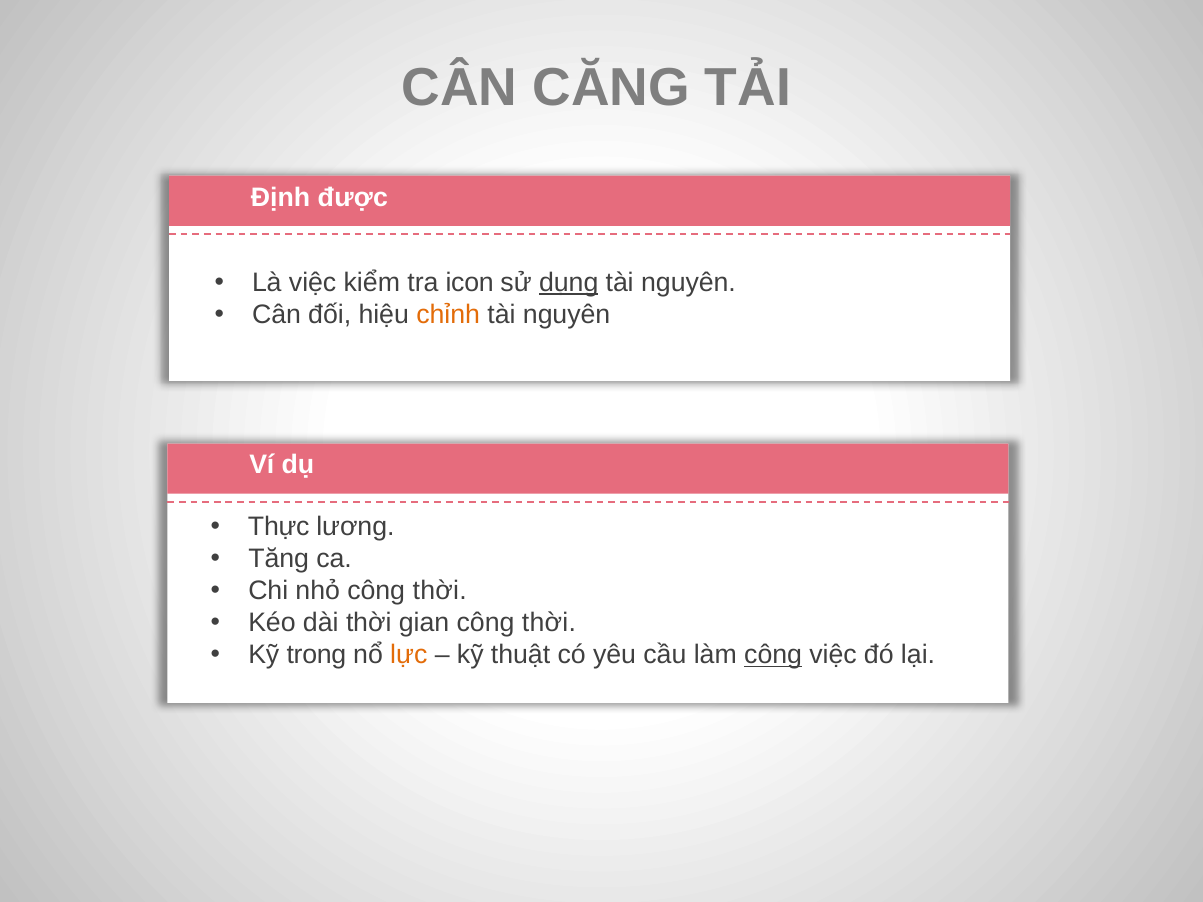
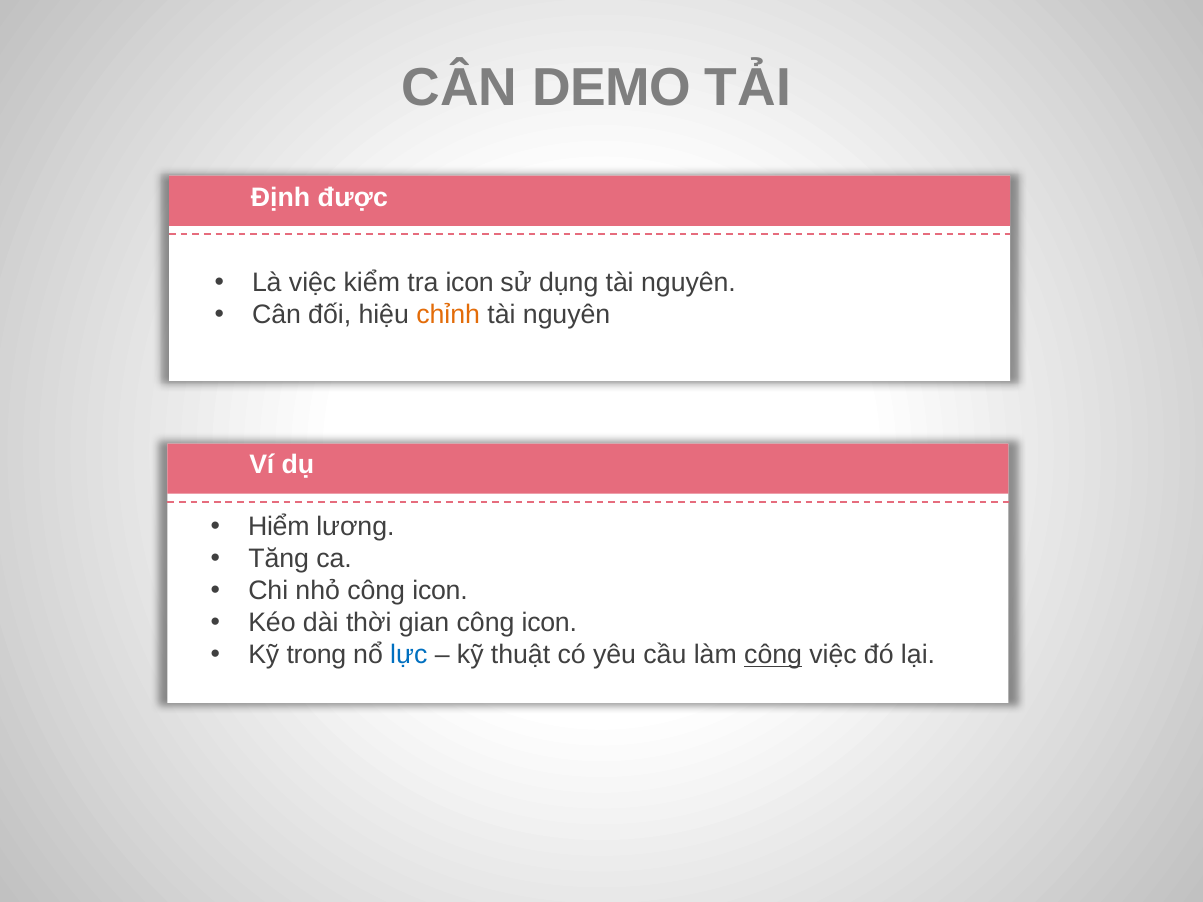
CĂNG: CĂNG -> DEMO (611, 88)
dụng underline: present -> none (569, 283)
Thực: Thực -> Hiểm (279, 527)
nhỏ công thời: thời -> icon (440, 591)
gian công thời: thời -> icon (549, 623)
lực colour: orange -> blue (409, 655)
